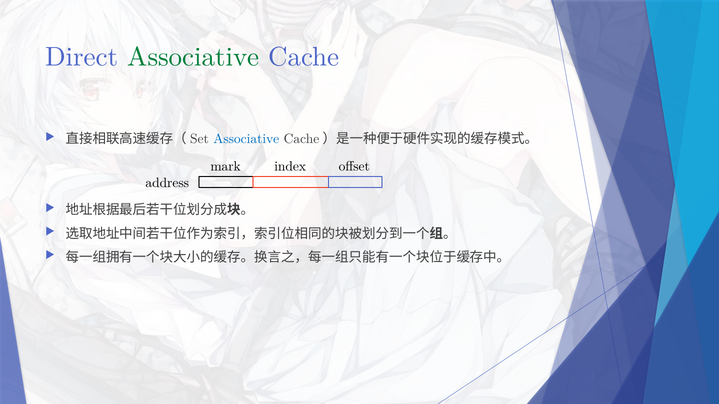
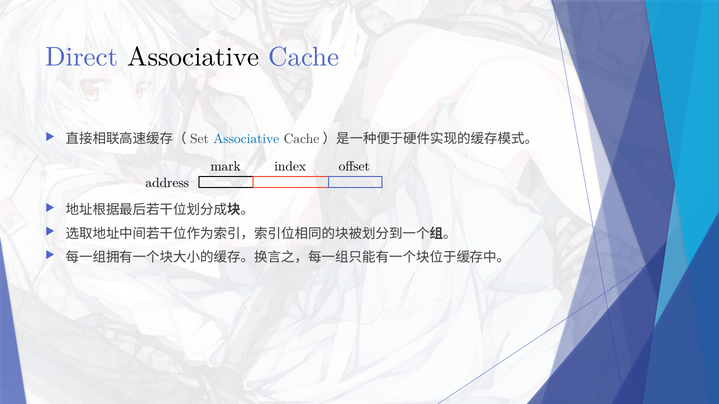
Associative colour: green -> black (193, 57)
